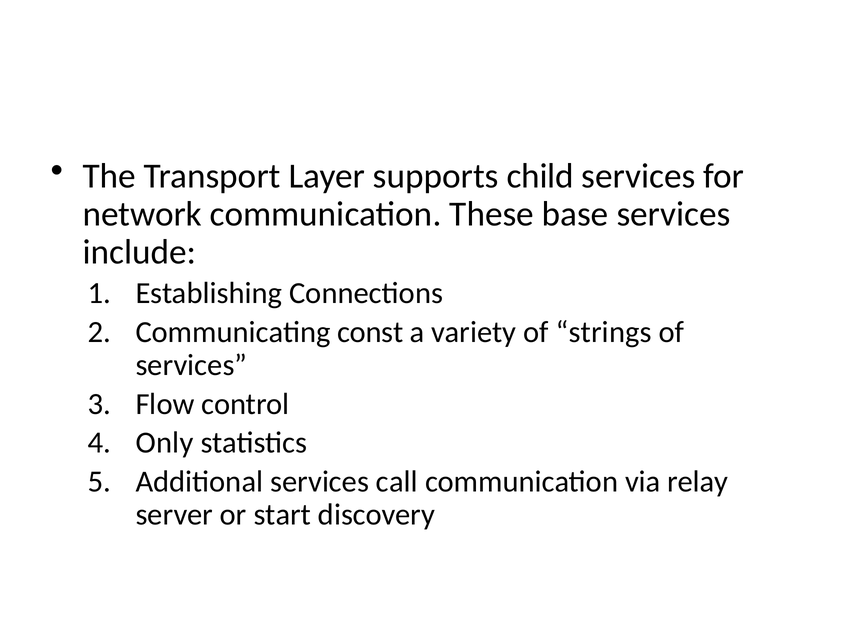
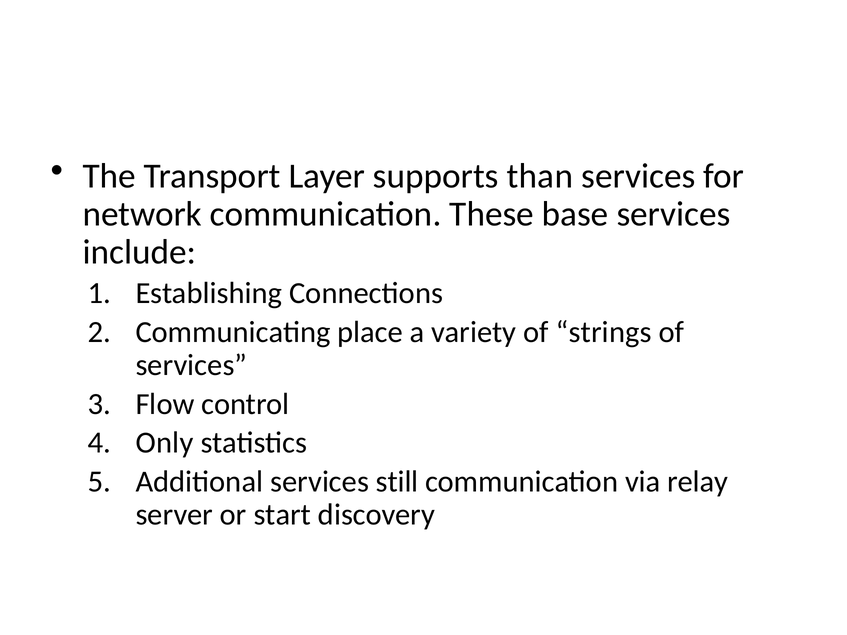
child: child -> than (540, 176)
const: const -> place (370, 332)
call: call -> still (397, 482)
